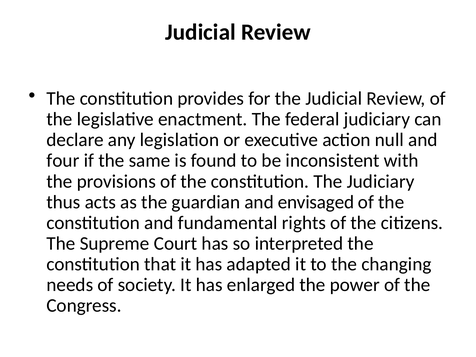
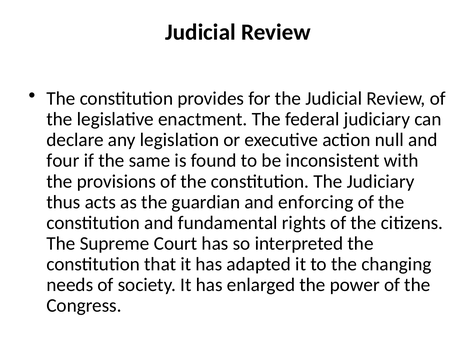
envisaged: envisaged -> enforcing (316, 202)
